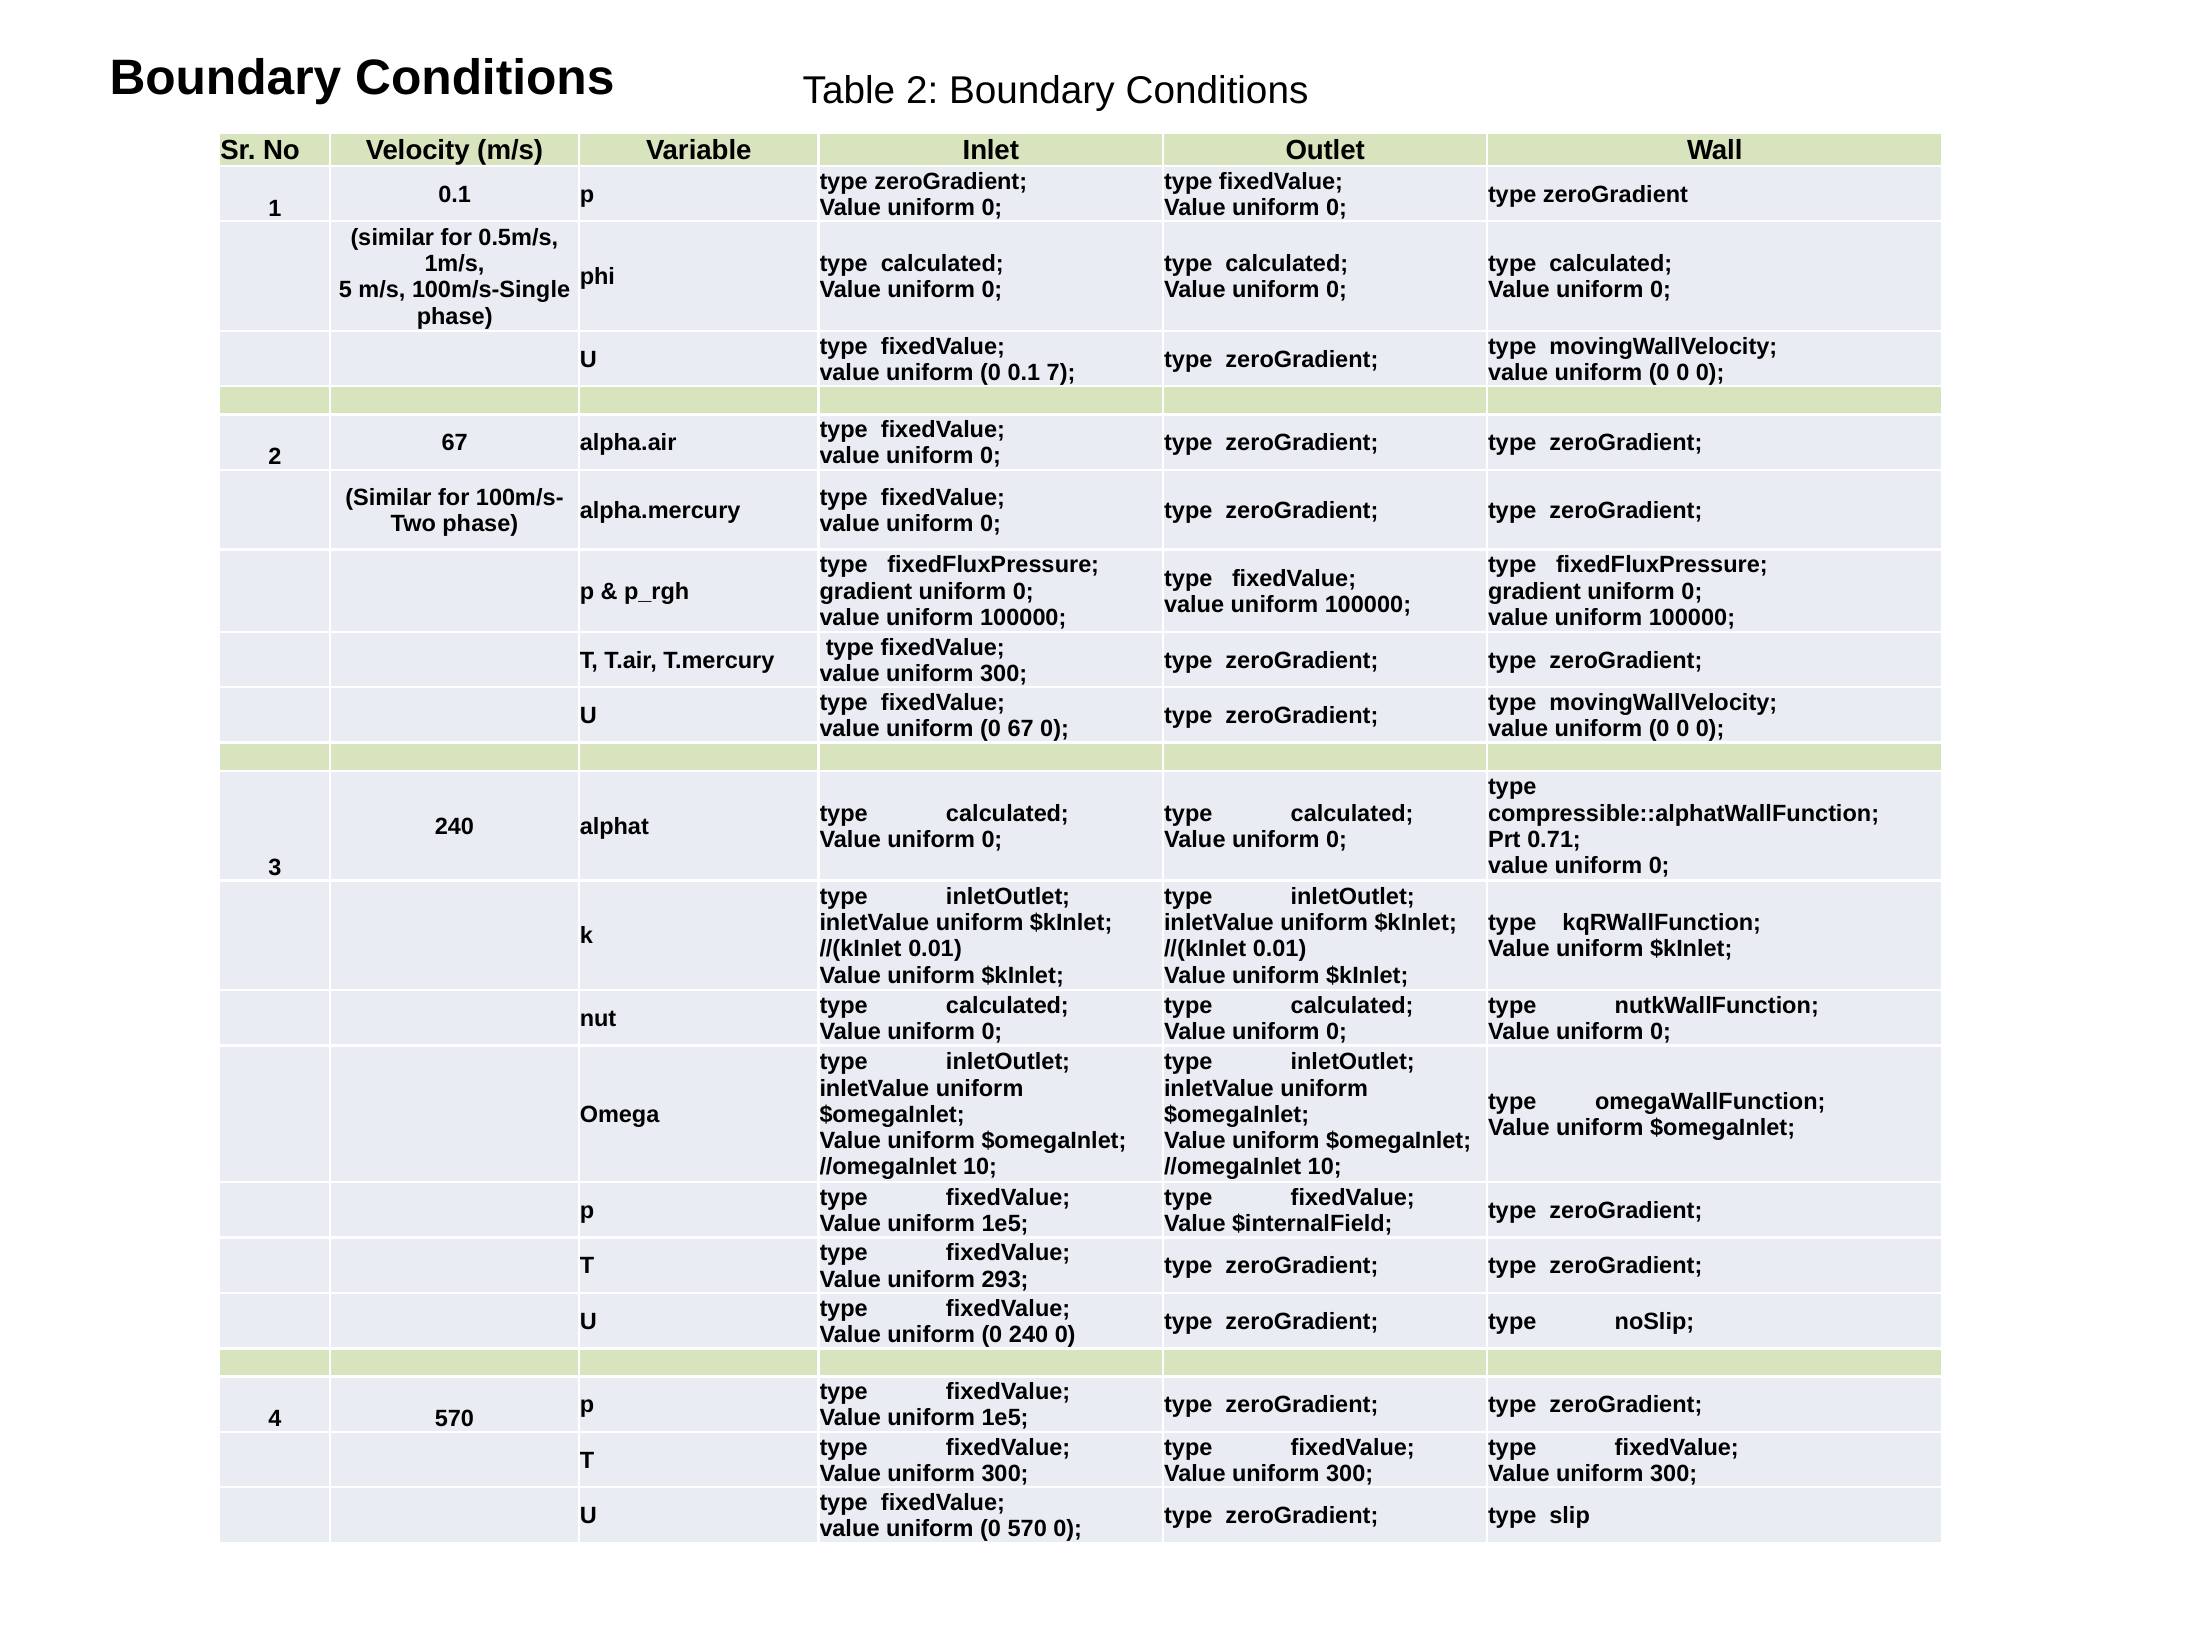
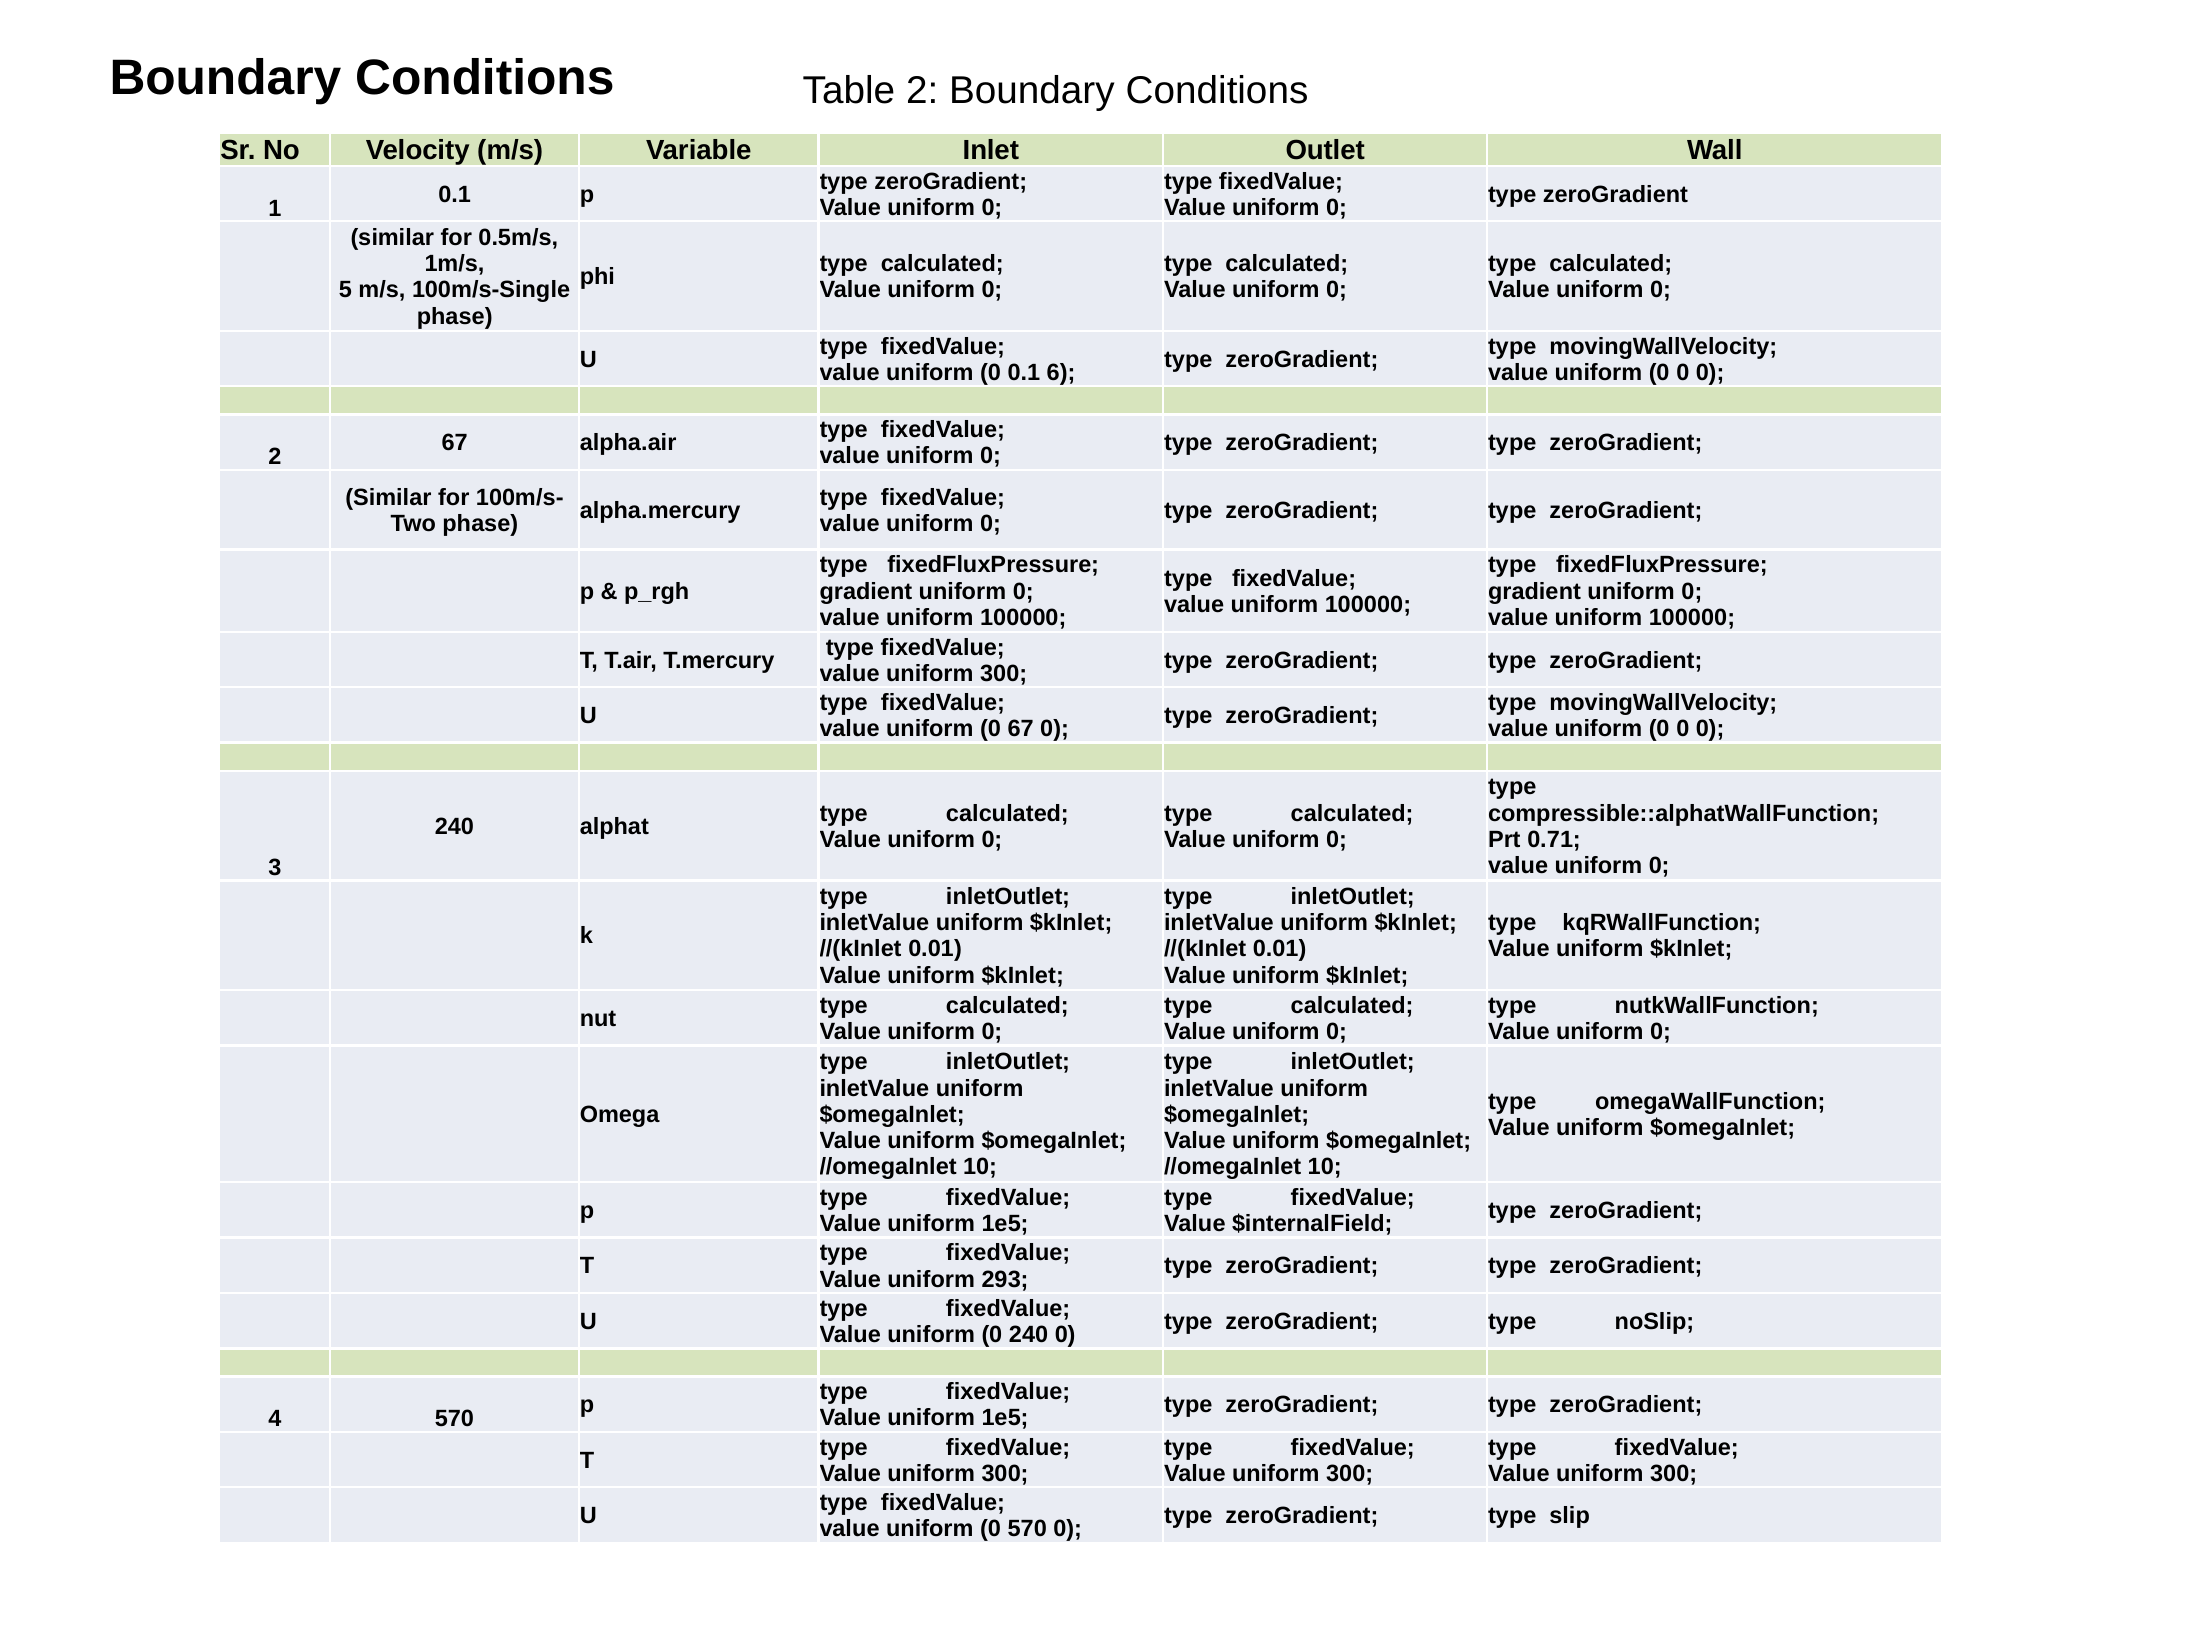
7: 7 -> 6 (1061, 372)
